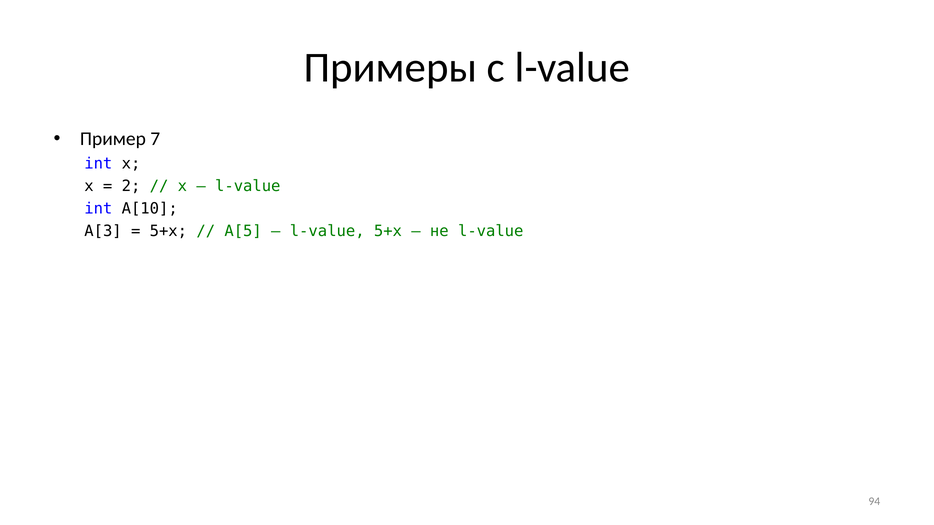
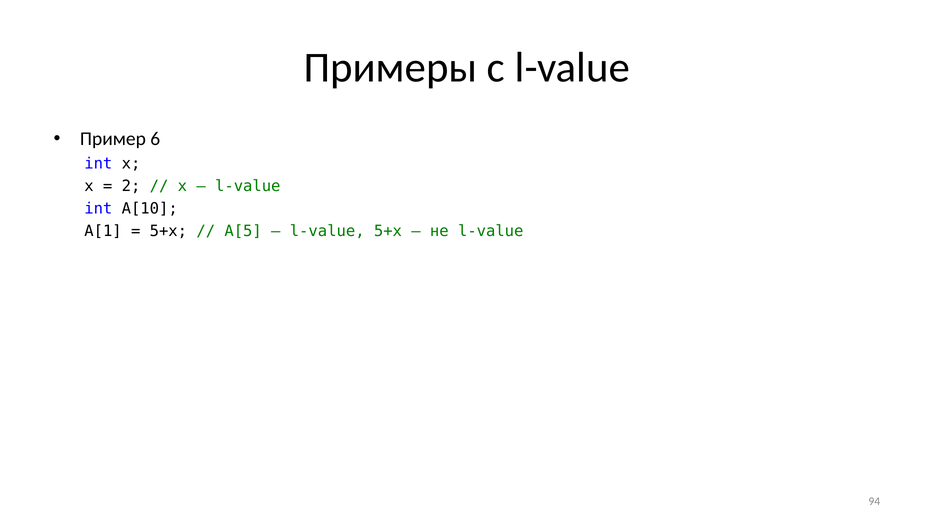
7: 7 -> 6 (155, 139)
A[3: A[3 -> A[1 (103, 231)
